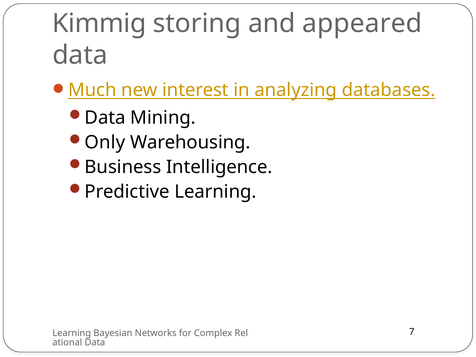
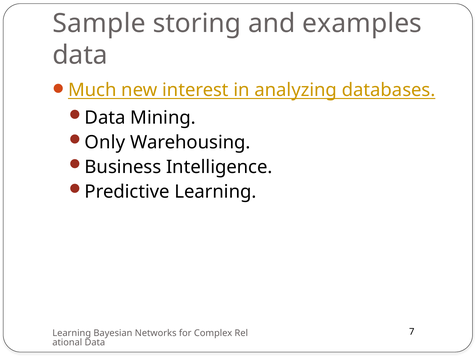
Kimmig: Kimmig -> Sample (99, 23)
appeared: appeared -> examples (362, 23)
